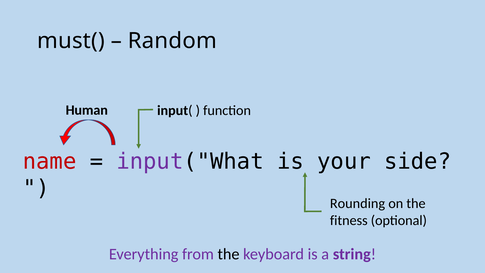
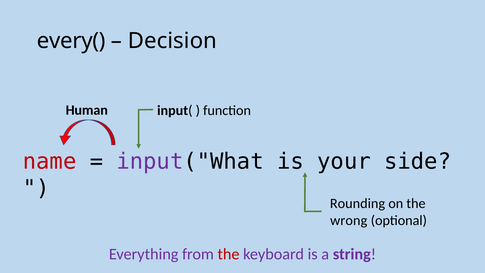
must(: must( -> every( (71, 41)
Random: Random -> Decision (172, 41)
fitness: fitness -> wrong (349, 220)
the colour: black -> red (229, 254)
